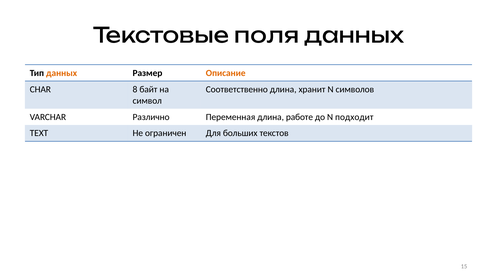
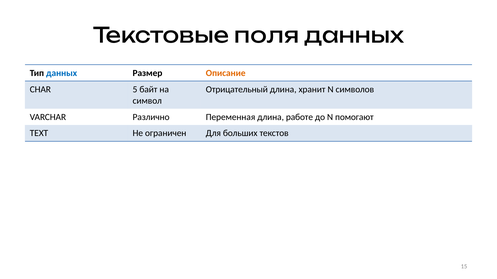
данных colour: orange -> blue (62, 73)
8: 8 -> 5 (135, 89)
Соответственно: Соответственно -> Отрицательный (237, 89)
подходит: подходит -> помогают (354, 117)
